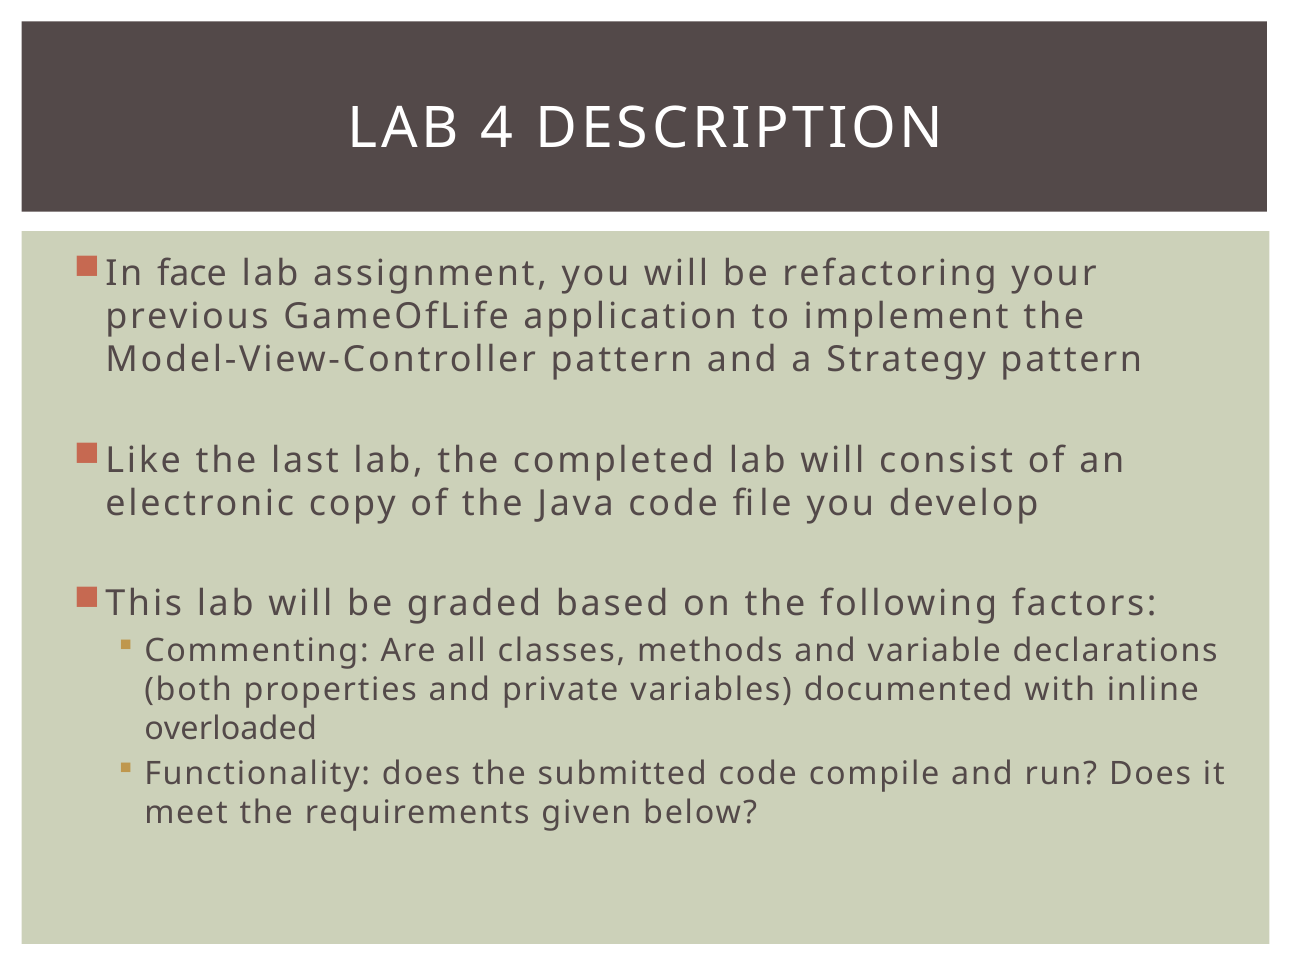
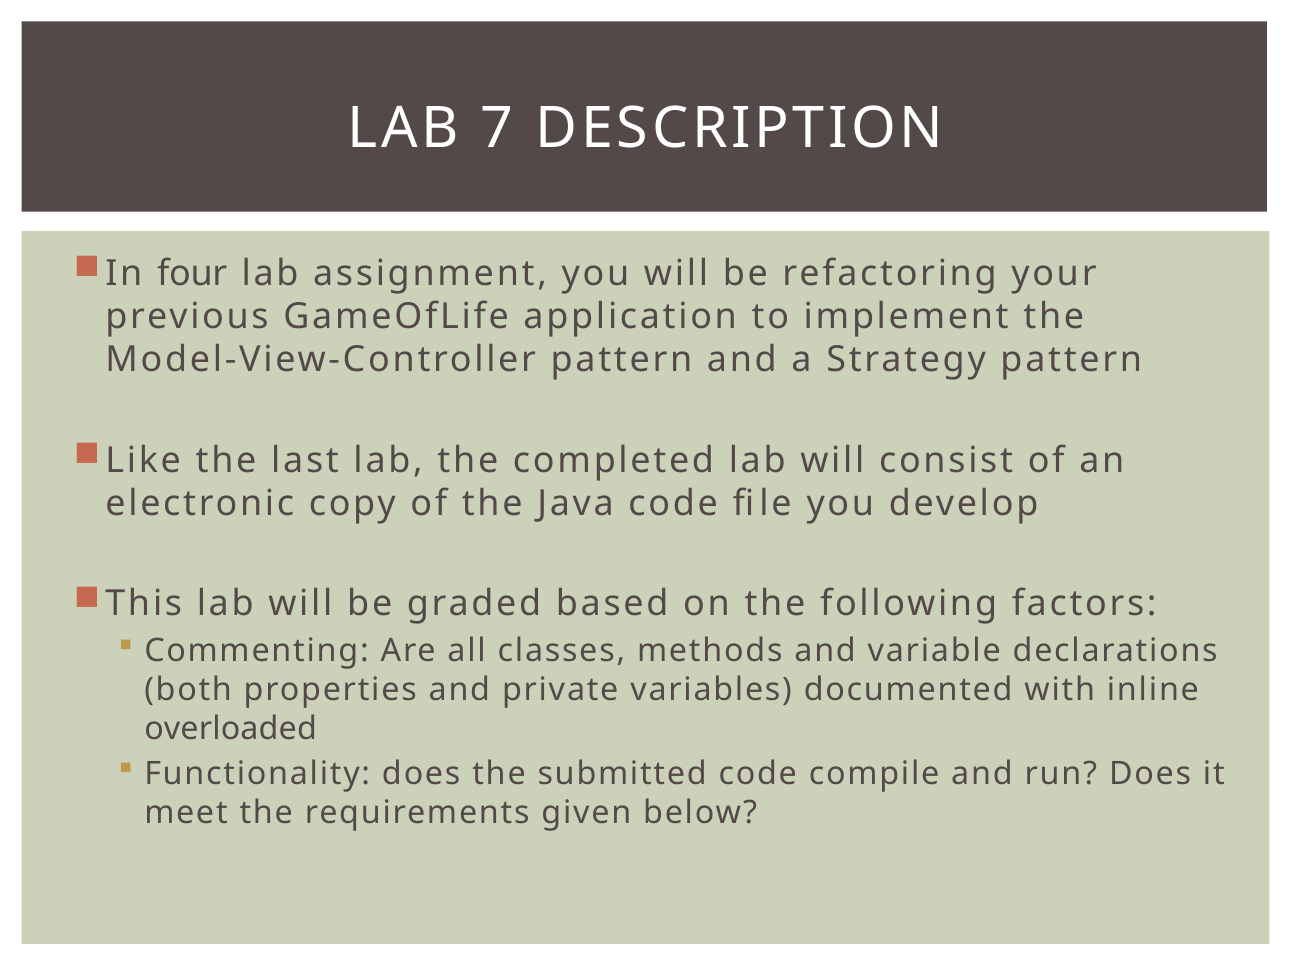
4: 4 -> 7 (497, 129)
face: face -> four (192, 273)
